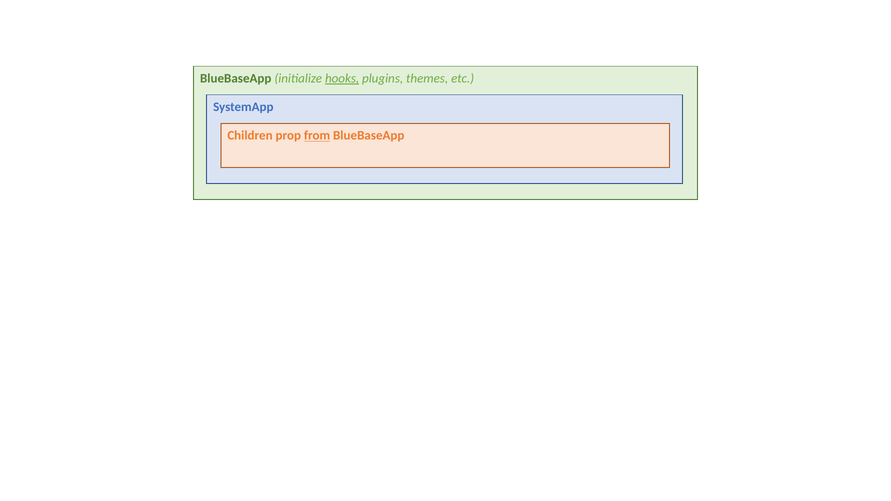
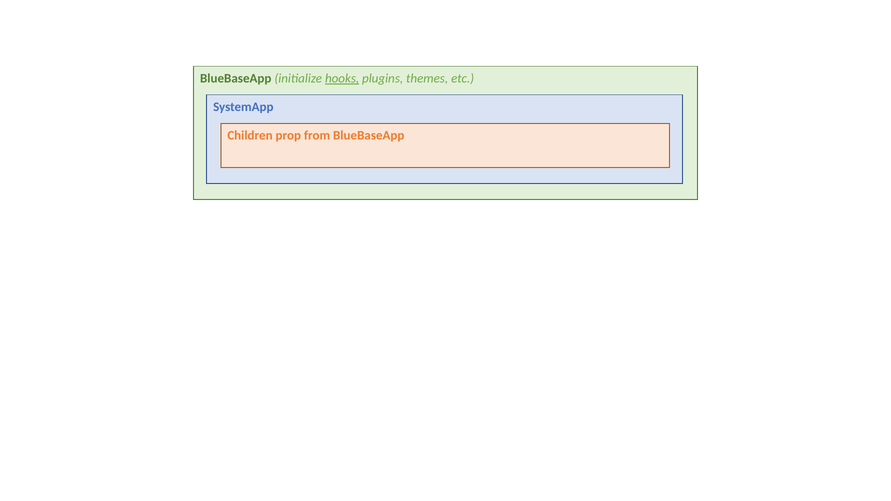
from underline: present -> none (317, 136)
